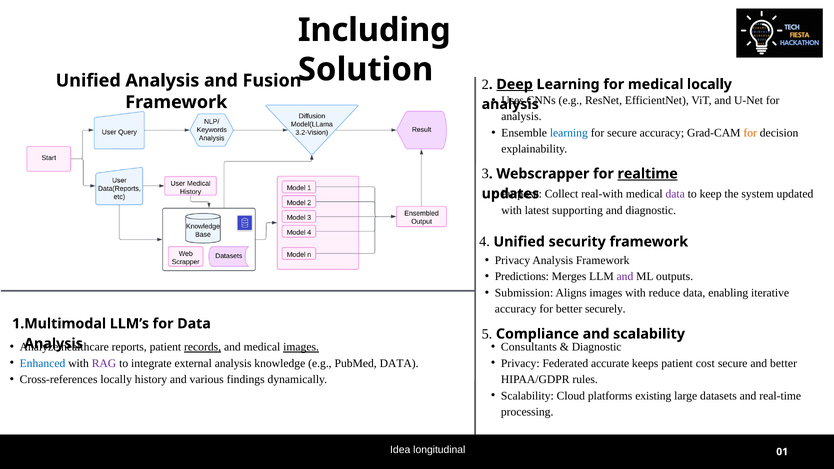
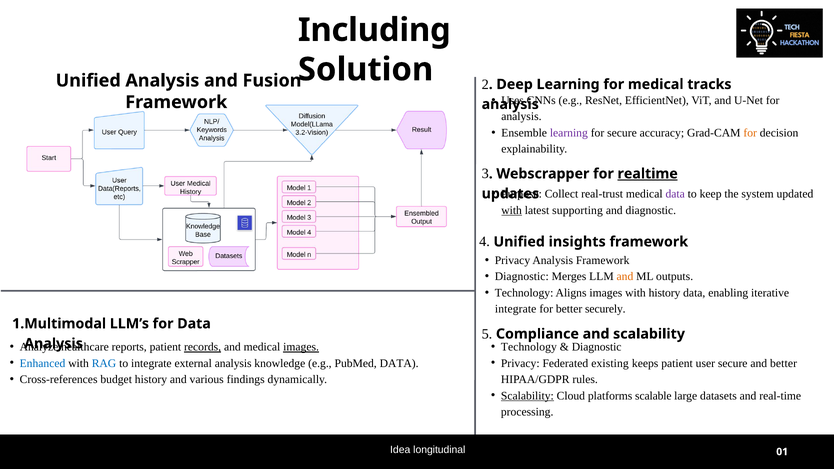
Deep underline: present -> none (515, 84)
medical locally: locally -> tracks (709, 84)
learning colour: blue -> purple (569, 133)
real-with: real-with -> real-trust (602, 194)
with underline: none -> present (512, 210)
security: security -> insights (577, 242)
Predictions: Predictions -> Diagnostic (522, 277)
and colour: purple -> orange (625, 277)
Submission: Submission -> Technology (524, 293)
with reduce: reduce -> history (665, 293)
accuracy: accuracy -> integrate (516, 309)
Consultants: Consultants -> Technology (529, 347)
RAG colour: purple -> blue (104, 363)
accurate: accurate -> existing (610, 363)
cost: cost -> user (705, 363)
Cross-references locally: locally -> budget (116, 380)
Scalability underline: none -> present (527, 396)
existing: existing -> scalable (653, 396)
